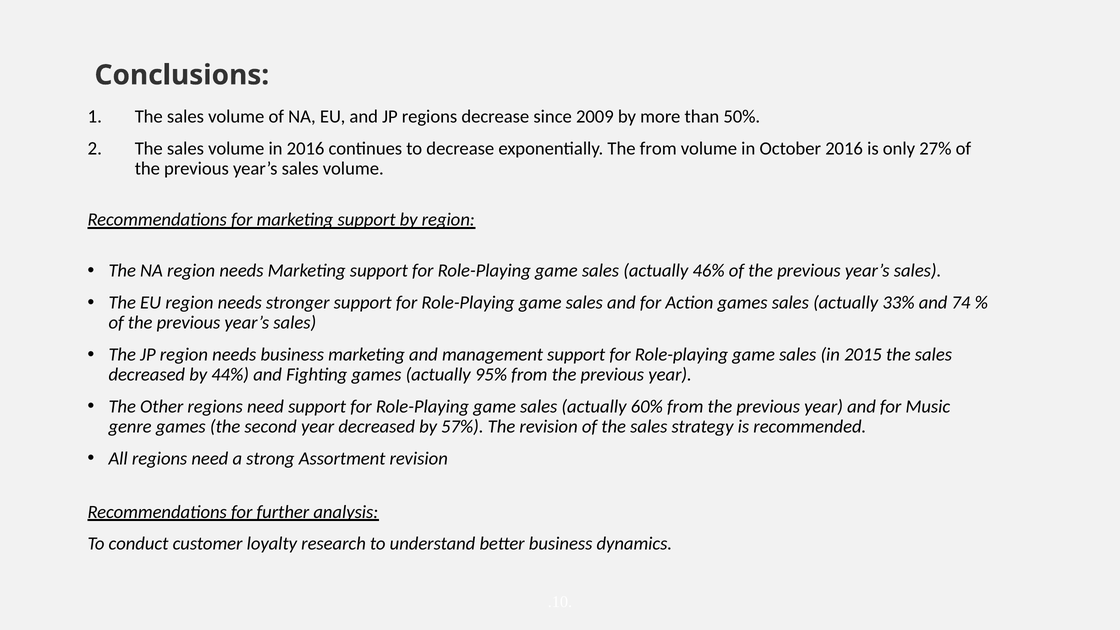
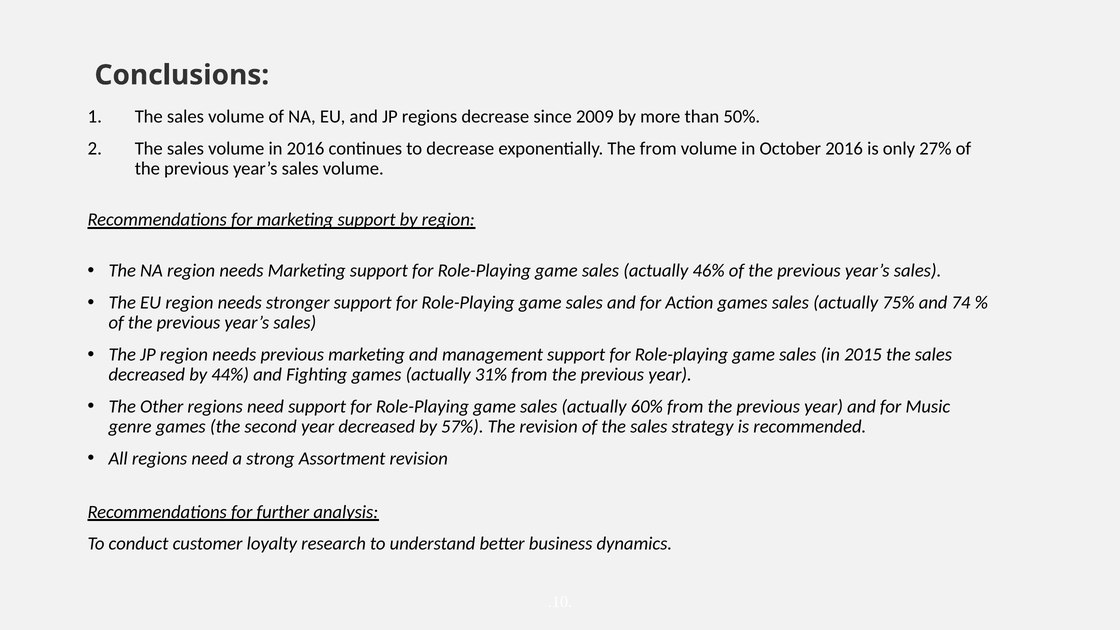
33%: 33% -> 75% (898, 303)
needs business: business -> previous (292, 354)
95%: 95% -> 31% (491, 375)
